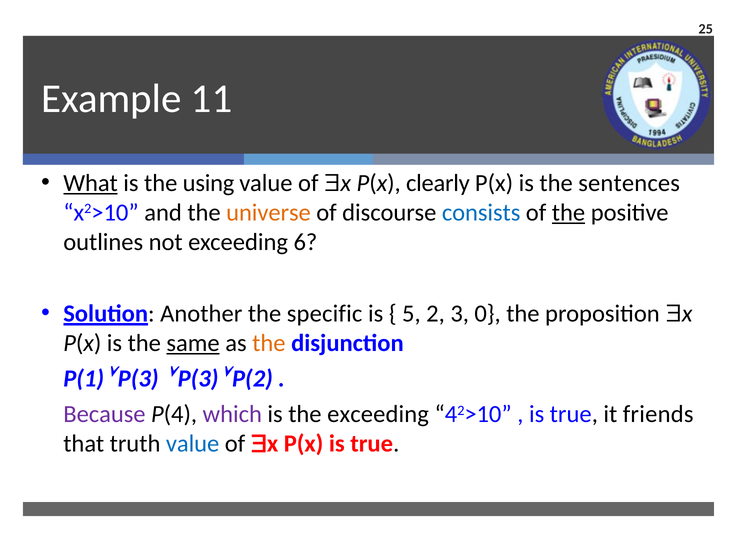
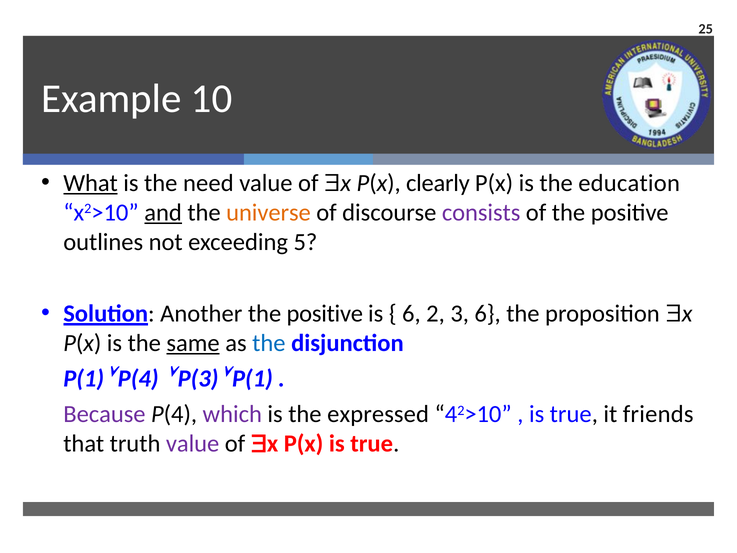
11: 11 -> 10 (212, 98)
using: using -> need (208, 183)
sentences: sentences -> education (629, 183)
and underline: none -> present (163, 213)
consists colour: blue -> purple (481, 213)
the underline: present -> none (569, 213)
6: 6 -> 5 (305, 242)
specific: specific -> positive (325, 313)
5: 5 -> 6 (411, 313)
3 0: 0 -> 6 (488, 313)
the colour: orange -> blue (269, 343)
P(1) P(3: P(3 -> P(4 (138, 378)
P(2: P(2 -> P(1 (252, 378)
the exceeding: exceeding -> expressed (378, 414)
value colour: blue -> purple (193, 444)
